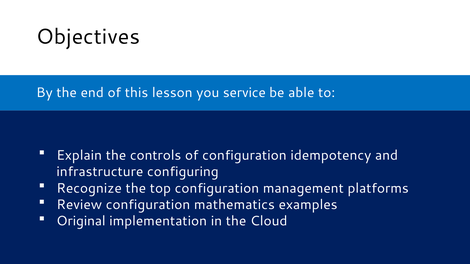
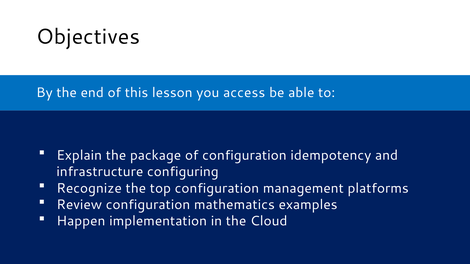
service: service -> access (244, 93)
controls: controls -> package (156, 156)
Original: Original -> Happen (81, 221)
